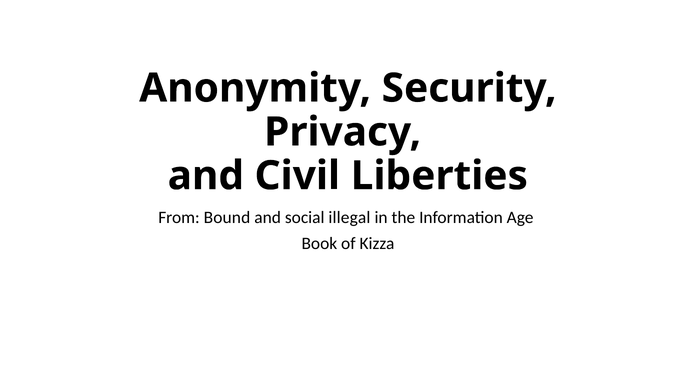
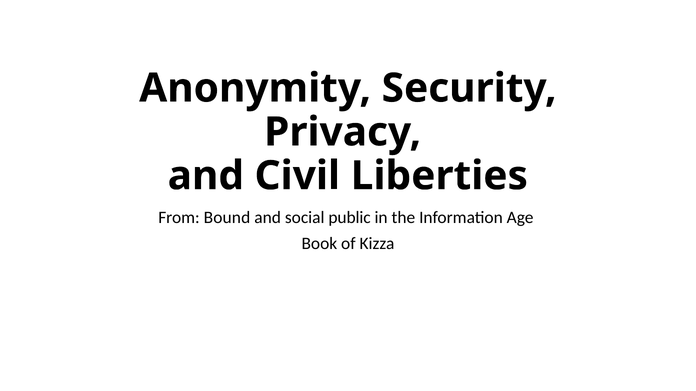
illegal: illegal -> public (350, 218)
